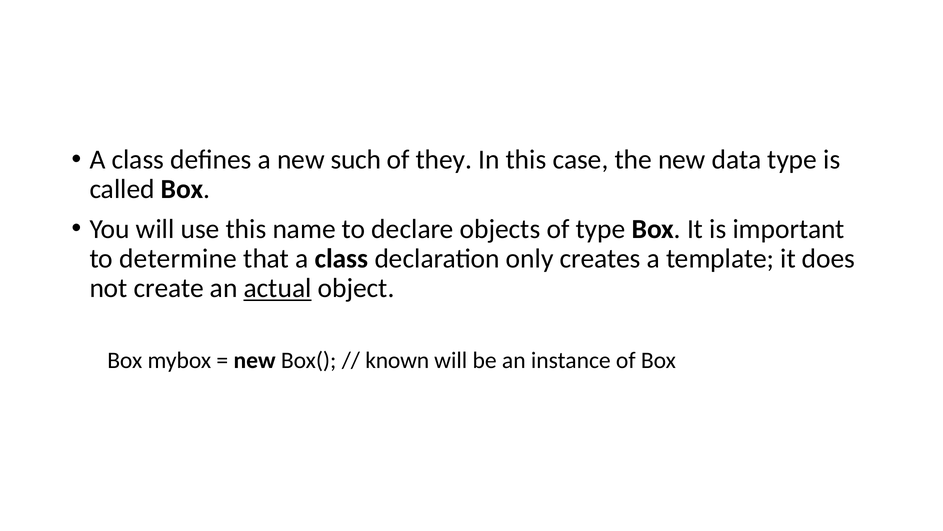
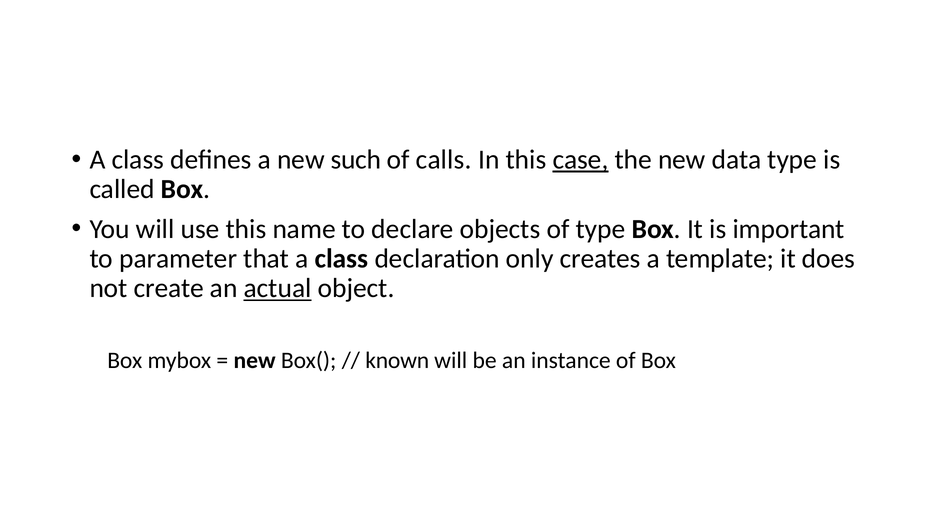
they: they -> calls (444, 159)
case underline: none -> present (580, 159)
determine: determine -> parameter (178, 258)
